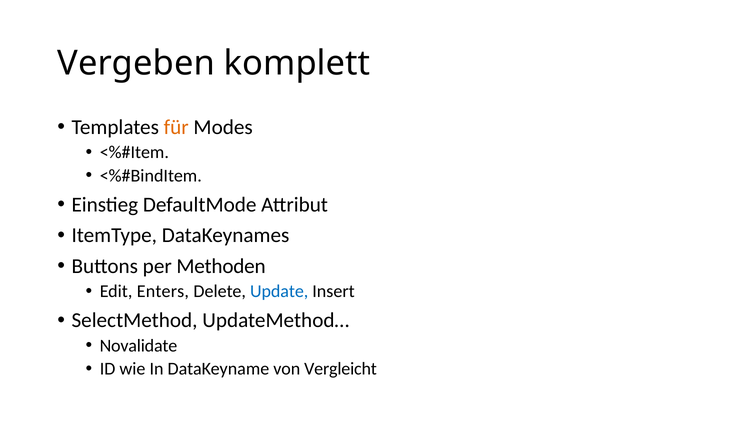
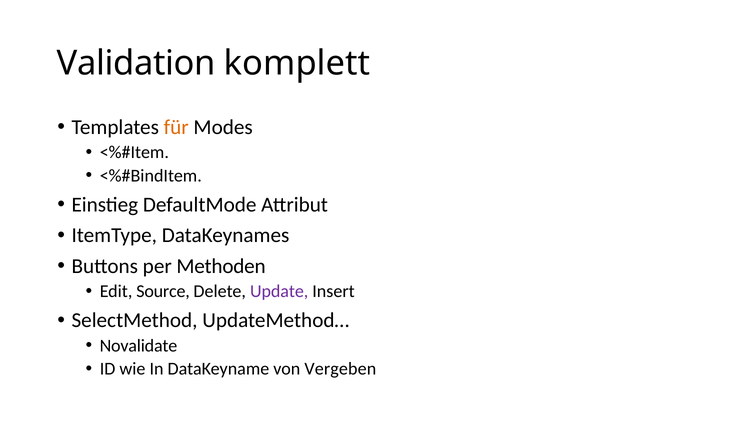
Vergeben: Vergeben -> Validation (136, 63)
Enters: Enters -> Source (163, 291)
Update colour: blue -> purple (279, 291)
Vergleicht: Vergleicht -> Vergeben (340, 369)
